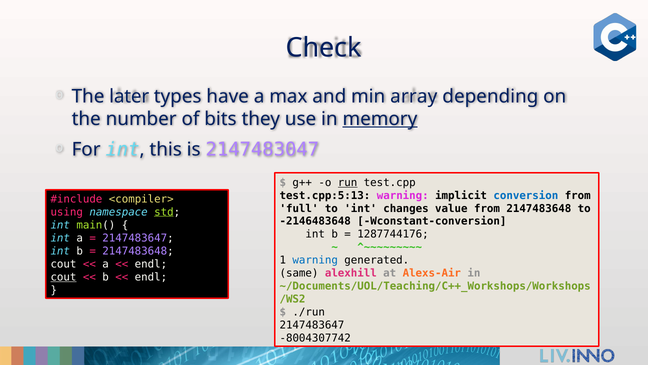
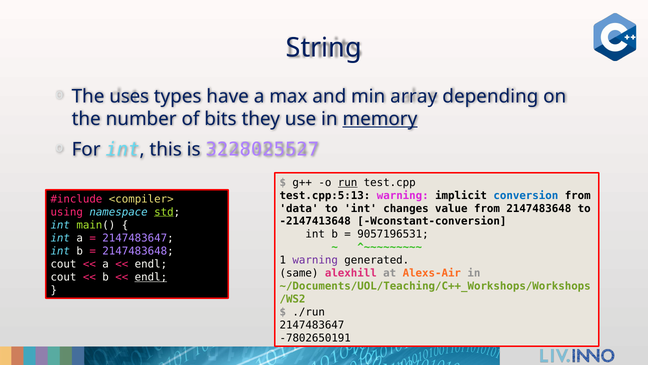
Check: Check -> String (324, 48)
later: later -> uses (129, 96)
2147483047: 2147483047 -> 3228025527 (262, 149)
full: full -> data (299, 208)
-2146483648: -2146483648 -> -2147413648 (315, 221)
1287744176: 1287744176 -> 9057196531 (393, 234)
warning colour: blue -> purple (315, 260)
cout underline: present -> none (63, 277)
endl underline: none -> present (151, 277)
-8004307742: -8004307742 -> -7802650191 (315, 338)
